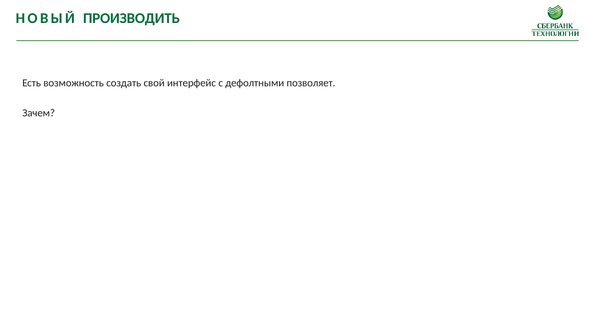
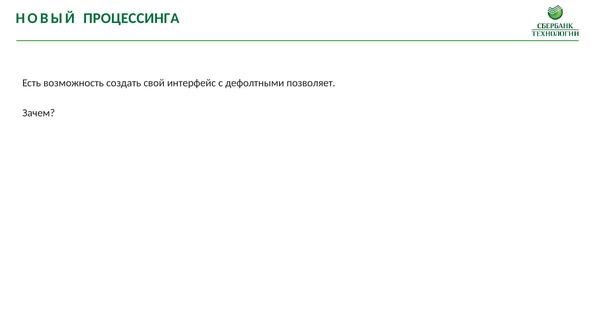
ПРОИЗВОДИТЬ: ПРОИЗВОДИТЬ -> ПРОЦЕССИНГА (131, 18)
